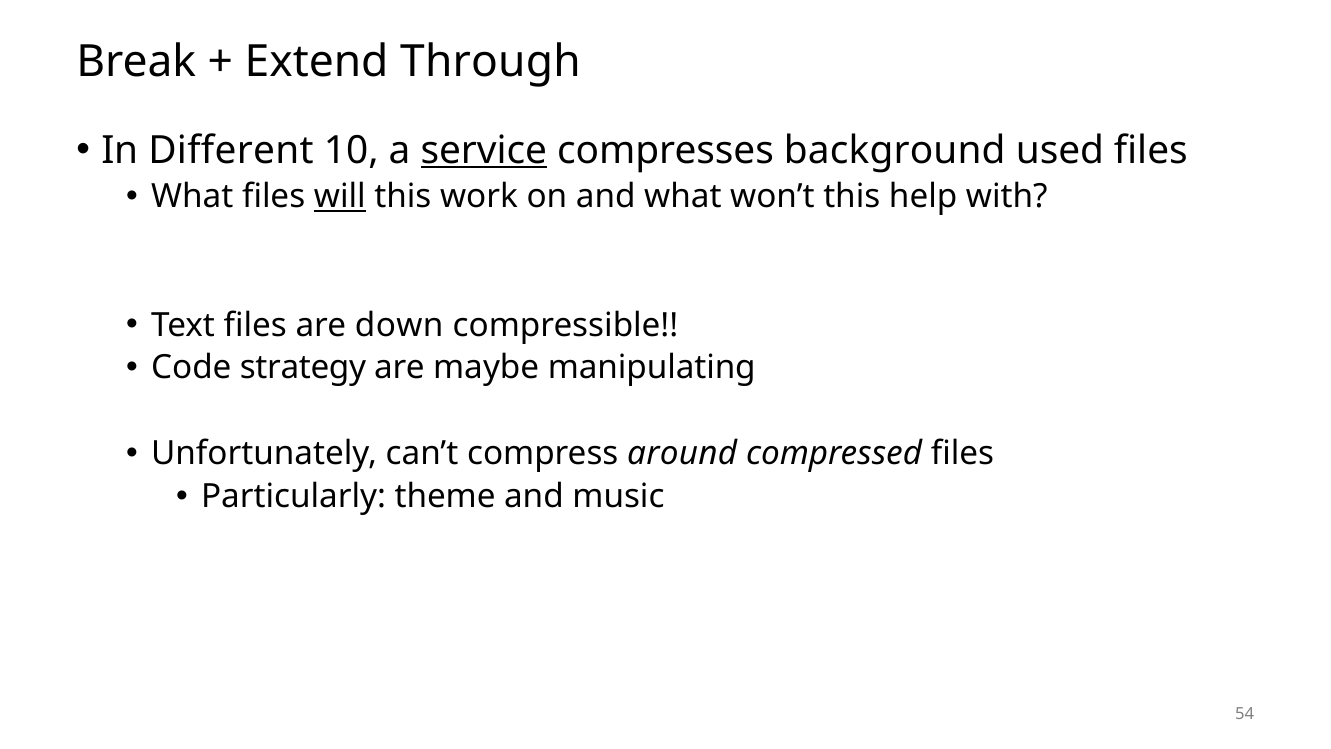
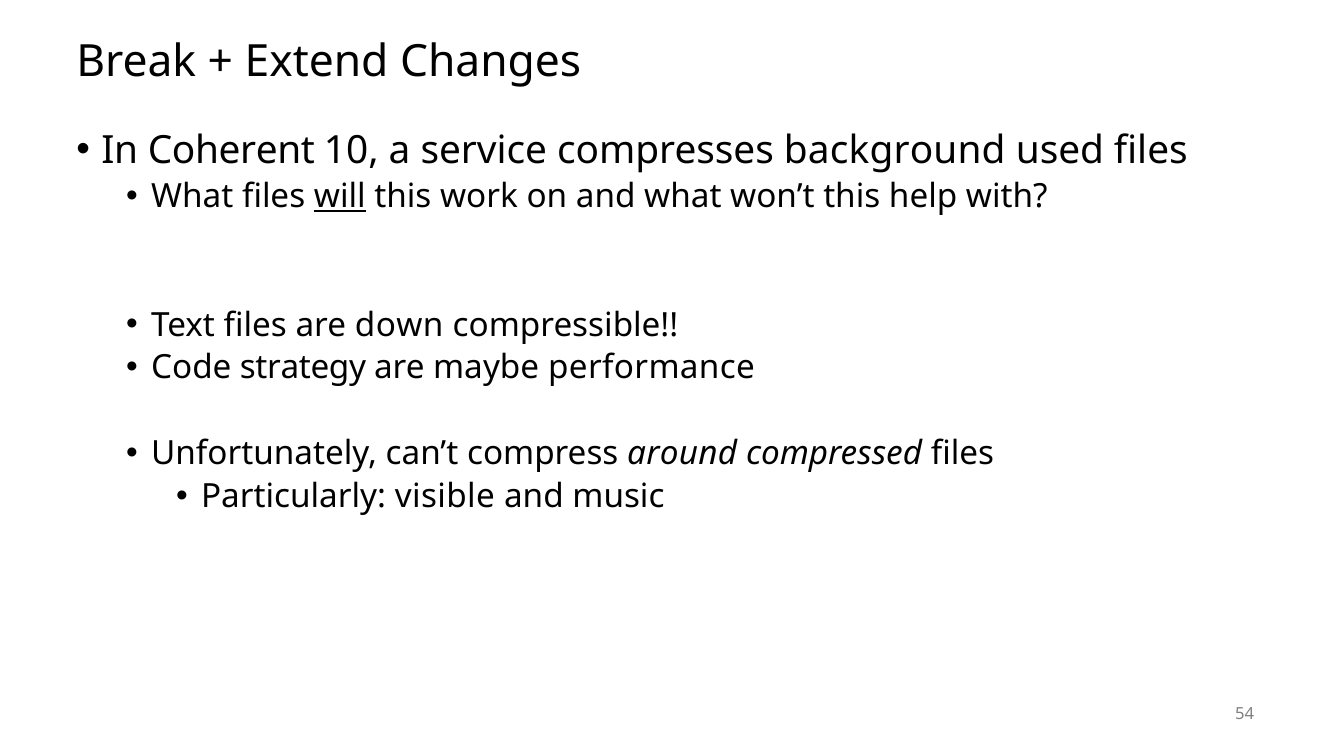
Through: Through -> Changes (491, 62)
Different: Different -> Coherent (231, 151)
service underline: present -> none (484, 151)
manipulating: manipulating -> performance (652, 368)
theme: theme -> visible (445, 496)
